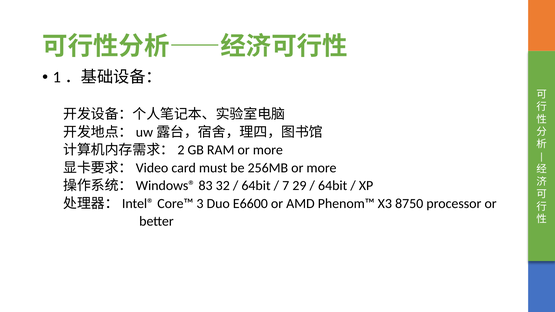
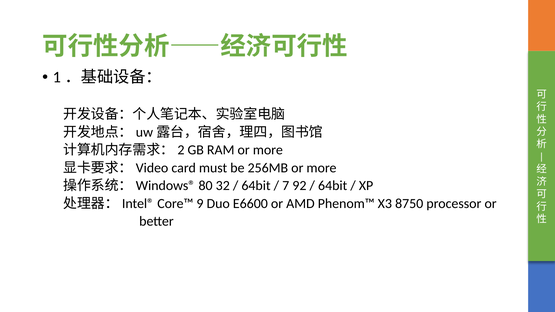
83: 83 -> 80 (206, 186)
29: 29 -> 92 (299, 186)
3: 3 -> 9 (200, 204)
